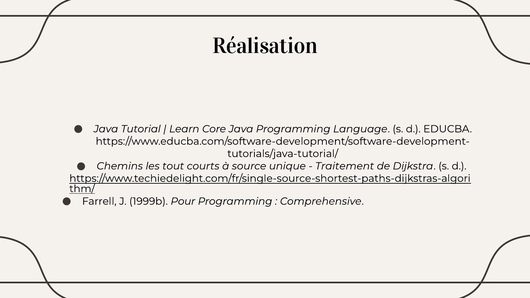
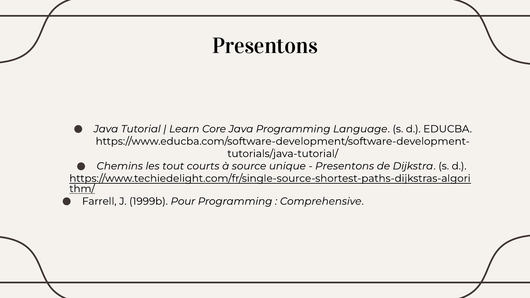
Réalisation: Réalisation -> Presentons (265, 46)
Traitement: Traitement -> Presentons (345, 166)
